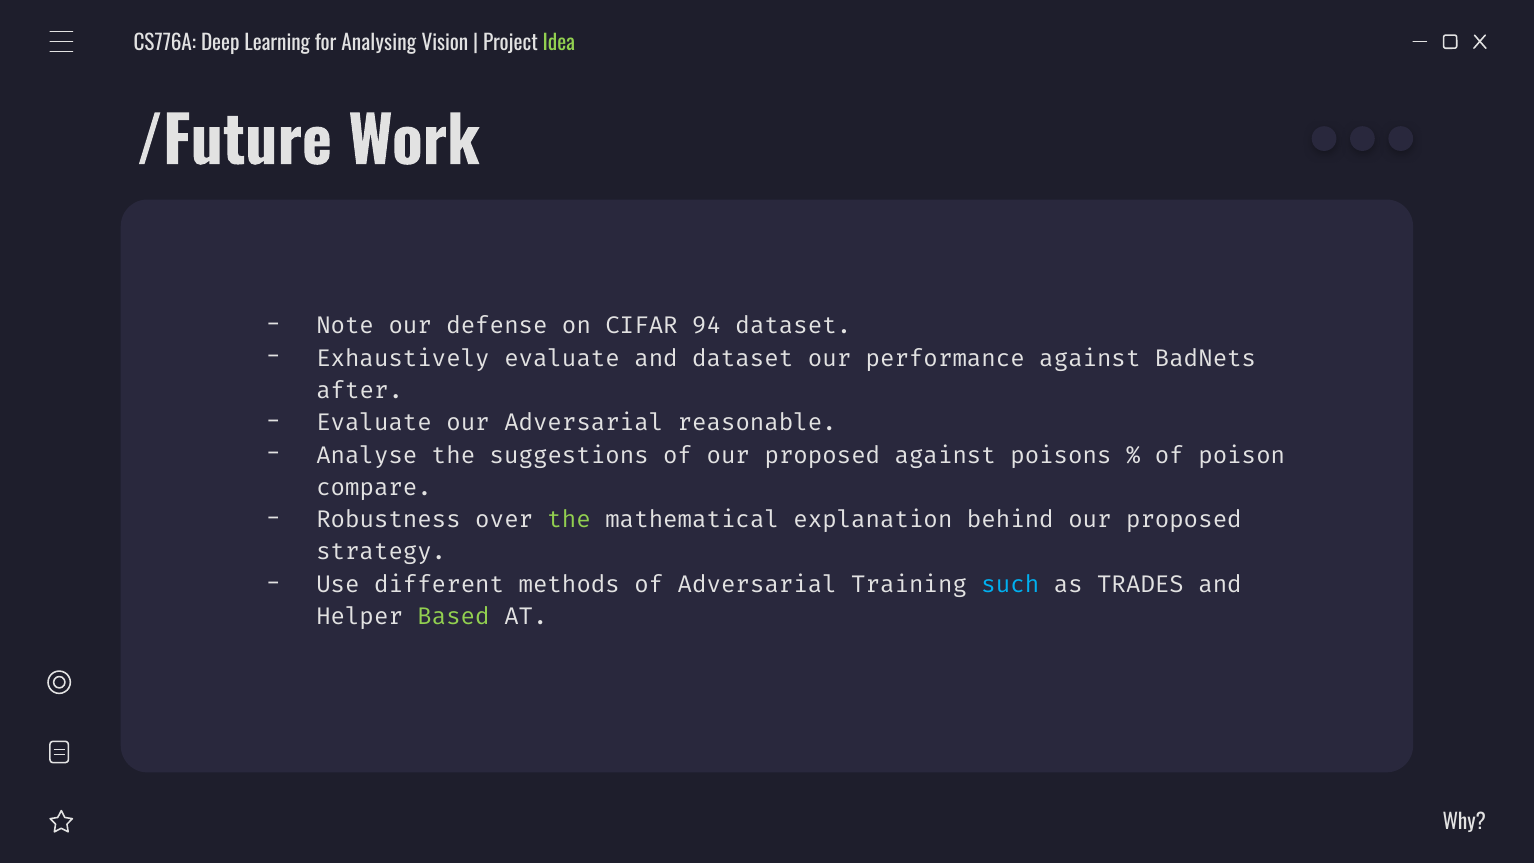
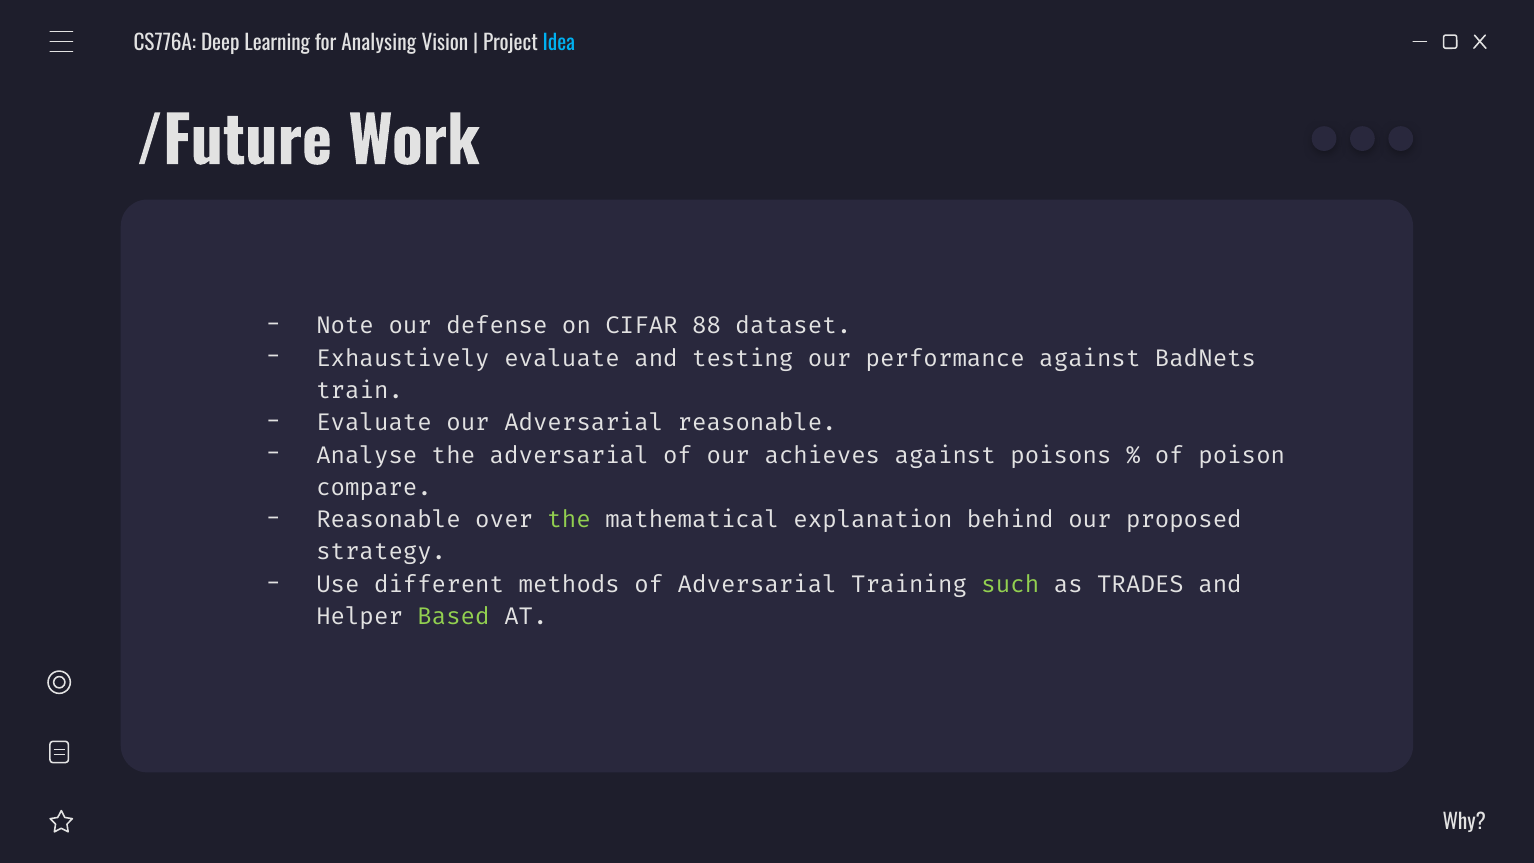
Idea colour: light green -> light blue (559, 43)
94: 94 -> 88 (706, 326)
and dataset: dataset -> testing (743, 358)
after: after -> train (360, 391)
the suggestions: suggestions -> adversarial (569, 455)
of our proposed: proposed -> achieves (822, 455)
Robustness: Robustness -> Reasonable (388, 520)
such colour: light blue -> light green (1010, 584)
